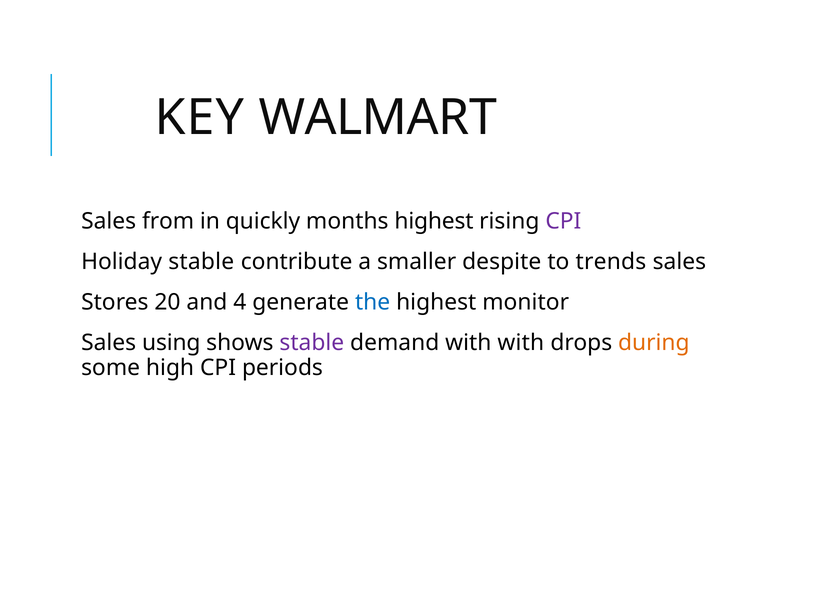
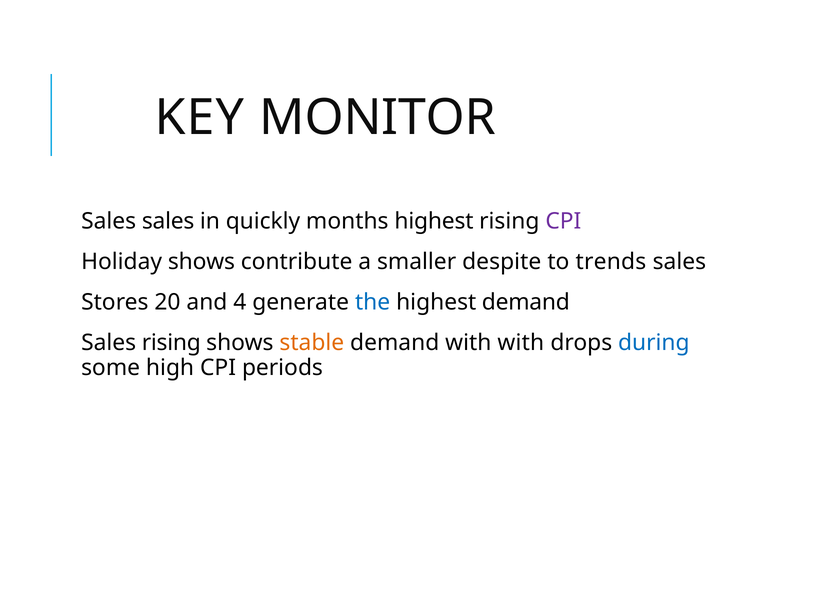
WALMART: WALMART -> MONITOR (378, 118)
Sales from: from -> sales (168, 221)
Holiday stable: stable -> shows (201, 262)
highest monitor: monitor -> demand (526, 302)
Sales using: using -> rising (171, 343)
stable colour: purple -> orange (312, 343)
during colour: orange -> blue (654, 343)
